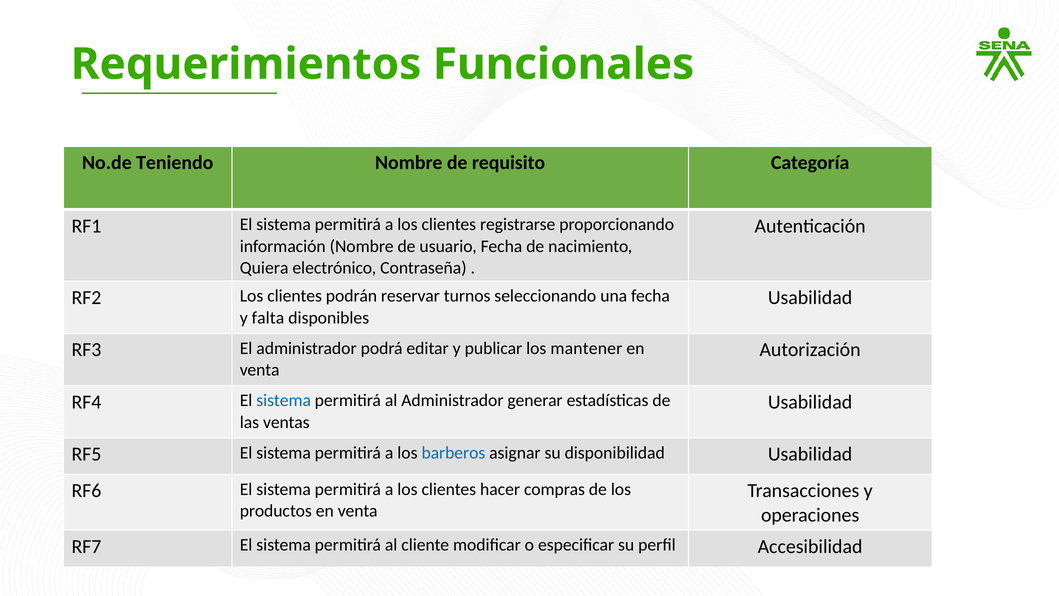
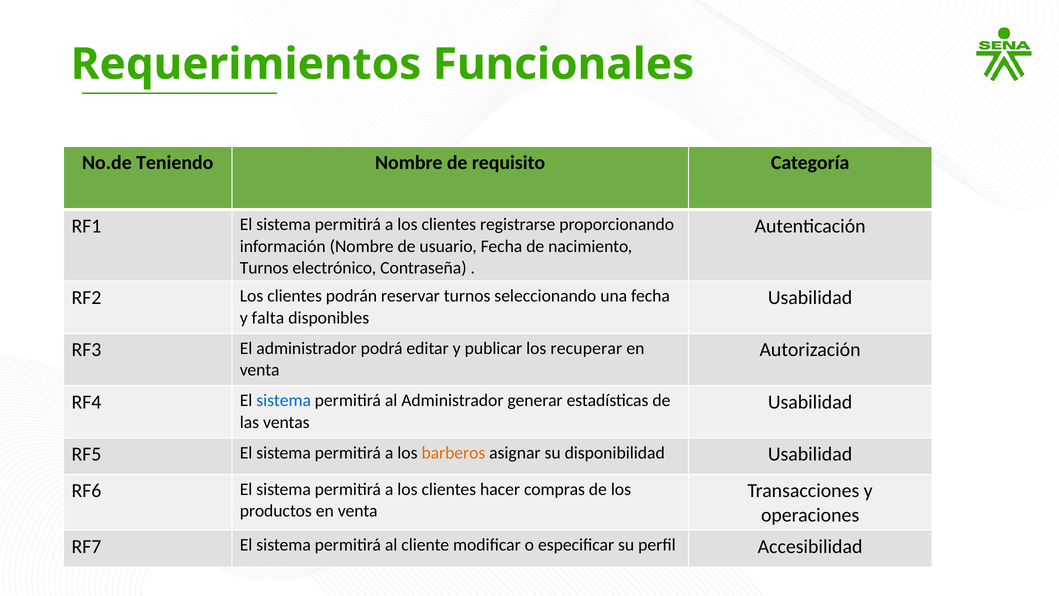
Quiera: Quiera -> Turnos (264, 268)
mantener: mantener -> recuperar (586, 348)
barberos colour: blue -> orange (453, 453)
